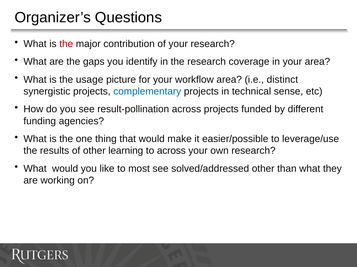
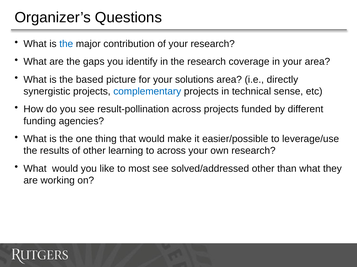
the colour: red -> blue (66, 44)
usage: usage -> based (90, 80)
workflow: workflow -> solutions (194, 80)
distinct: distinct -> directly (282, 80)
